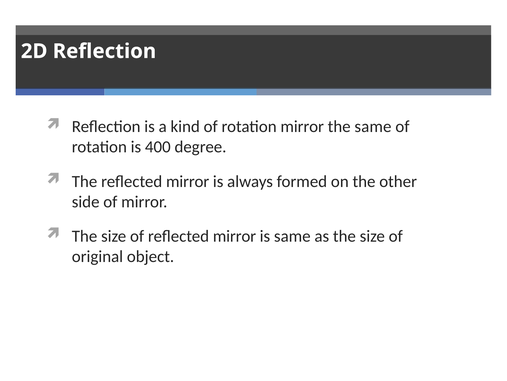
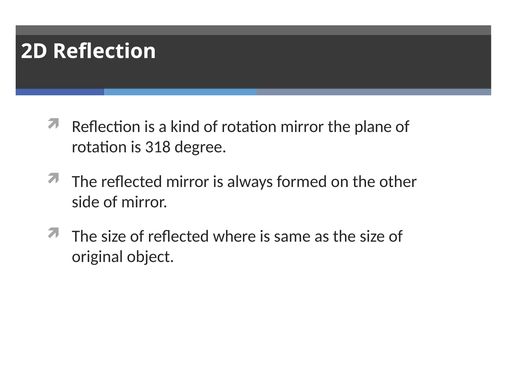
the same: same -> plane (373, 126)
400: 400 -> 318 (158, 147)
of reflected mirror: mirror -> where (234, 236)
